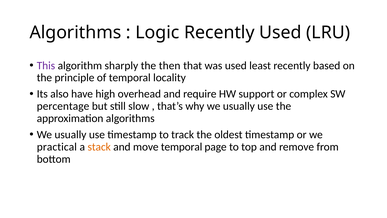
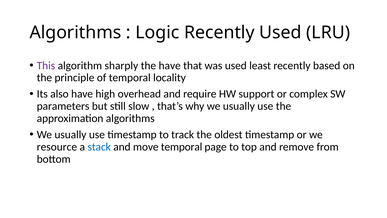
the then: then -> have (170, 65)
percentage: percentage -> parameters (63, 106)
practical: practical -> resource (57, 147)
stack colour: orange -> blue (99, 147)
